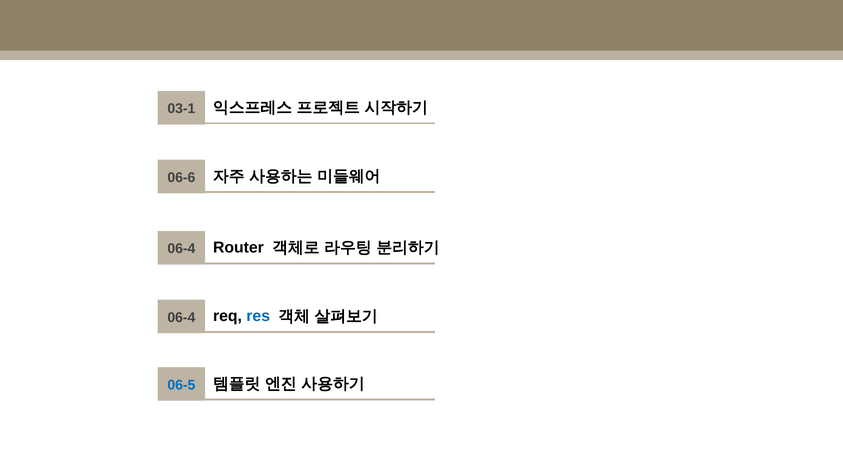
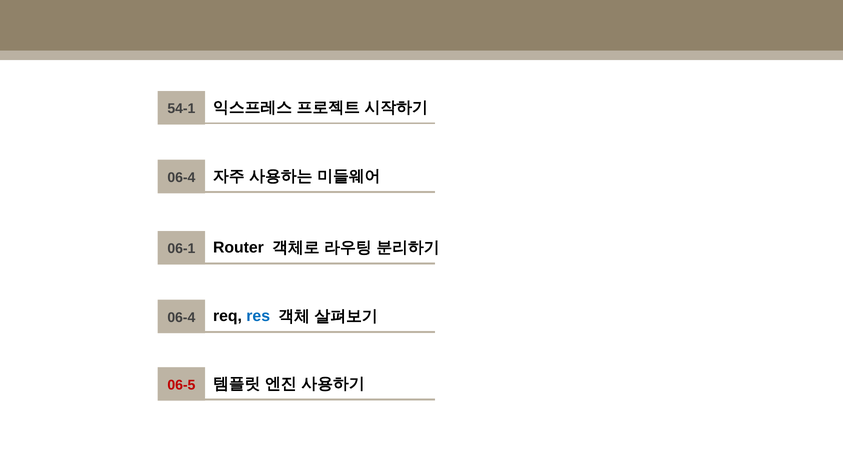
03-1: 03-1 -> 54-1 (181, 109)
06-6: 06-6 -> 06-4 (181, 178)
06-4: 06-4 -> 06-1 (181, 249)
06-5 colour: blue -> red (181, 385)
